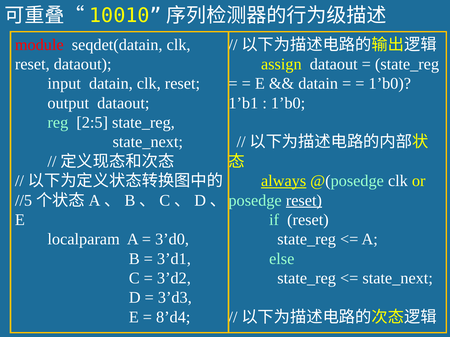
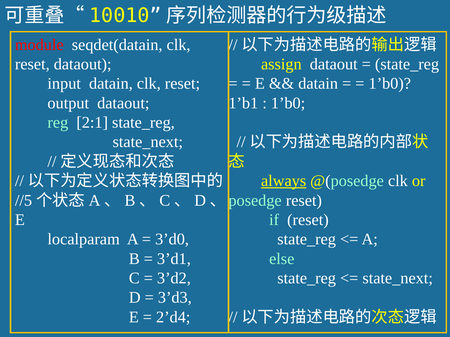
2:5: 2:5 -> 2:1 (92, 123)
reset underline: present -> none (304, 201)
8’d4: 8’d4 -> 2’d4 (173, 318)
